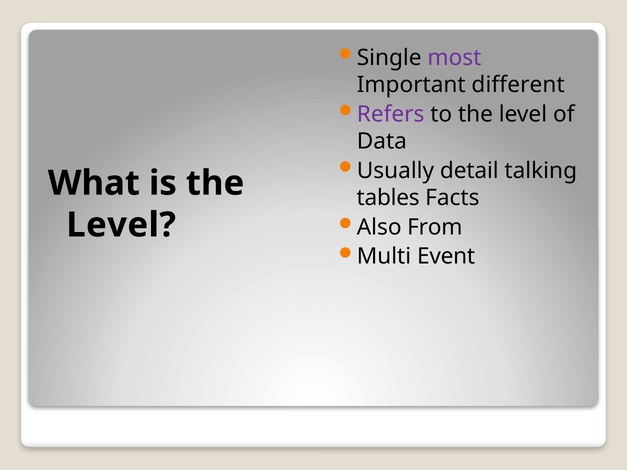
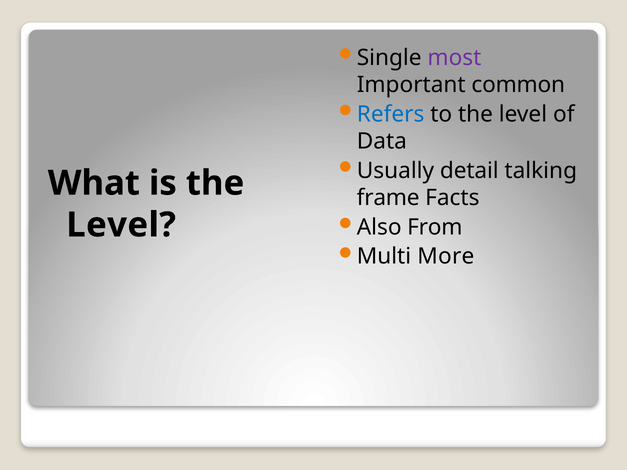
different: different -> common (518, 85)
Refers colour: purple -> blue (391, 114)
tables: tables -> frame (388, 198)
Event: Event -> More (446, 257)
